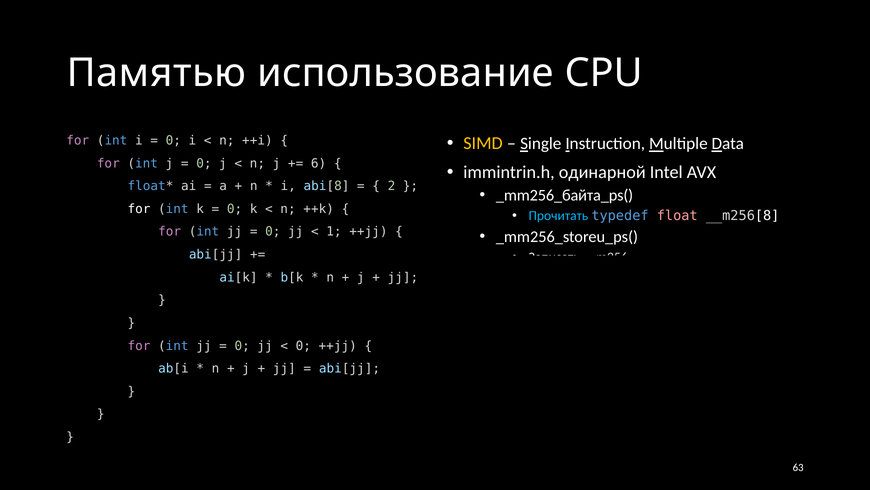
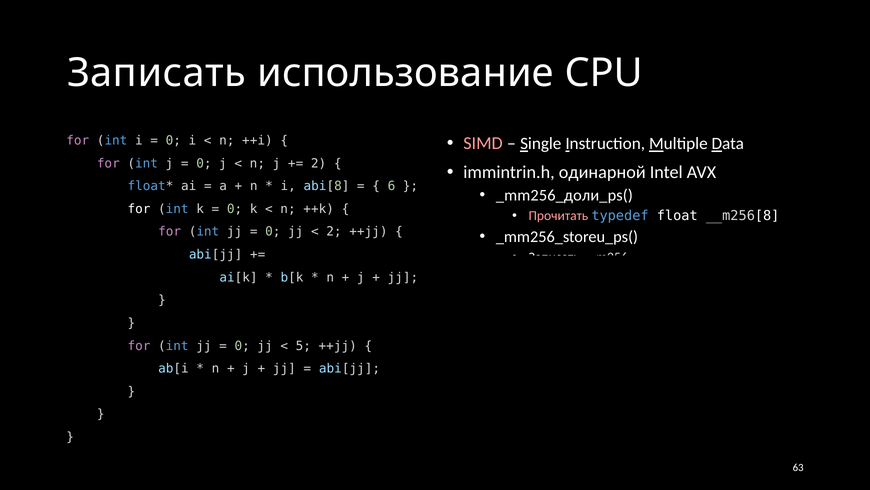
Памятью: Памятью -> Записать (156, 73)
SIMD colour: yellow -> pink (483, 143)
6: 6 -> 2 (319, 163)
2: 2 -> 6 (391, 186)
_mm256_байта_ps(: _mm256_байта_ps( -> _mm256_доли_ps( (564, 195)
Прочитать colour: light blue -> pink (558, 216)
float colour: pink -> white (677, 216)
1: 1 -> 2 (334, 231)
0: 0 -> 5 (303, 345)
